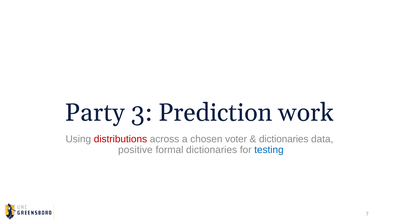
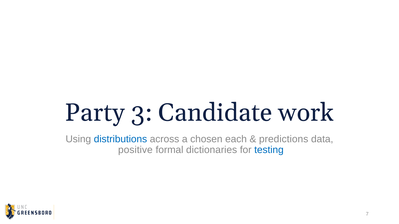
Prediction: Prediction -> Candidate (215, 113)
distributions colour: red -> blue (120, 139)
voter: voter -> each (236, 139)
dictionaries: dictionaries -> predictions (284, 139)
